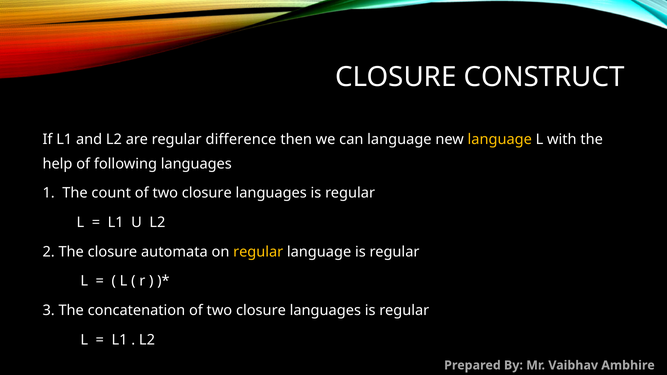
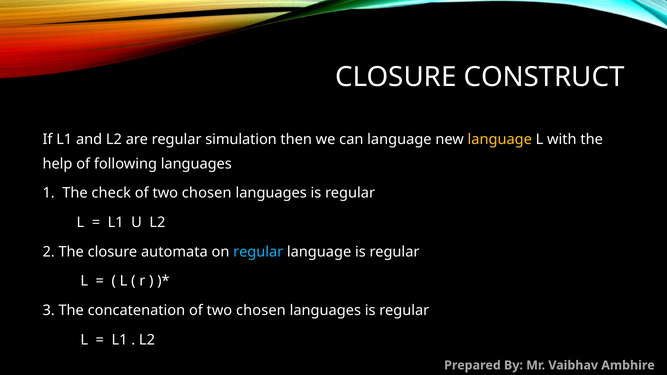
difference: difference -> simulation (241, 139)
count: count -> check (111, 193)
closure: closure -> chosen (207, 193)
regular colour: yellow -> light blue (258, 252)
concatenation of two closure: closure -> chosen (261, 311)
